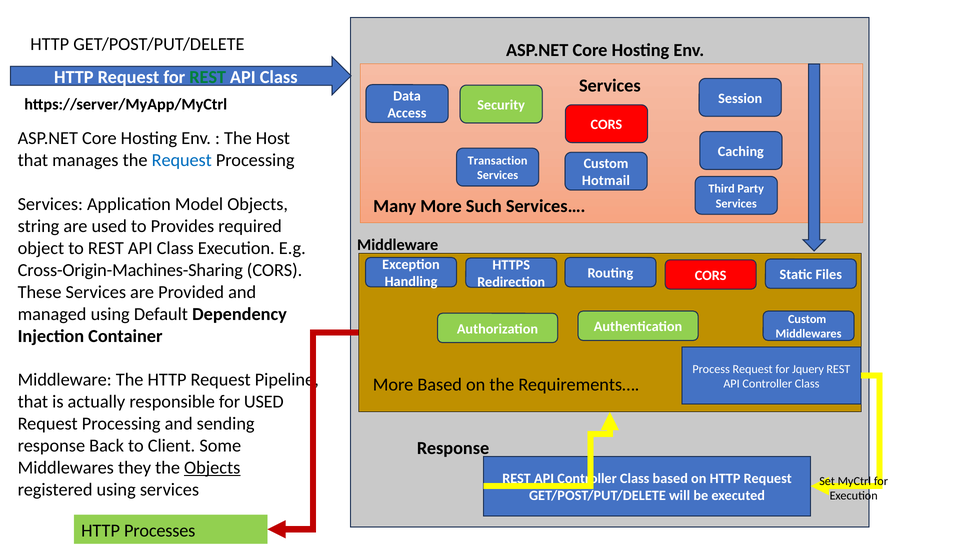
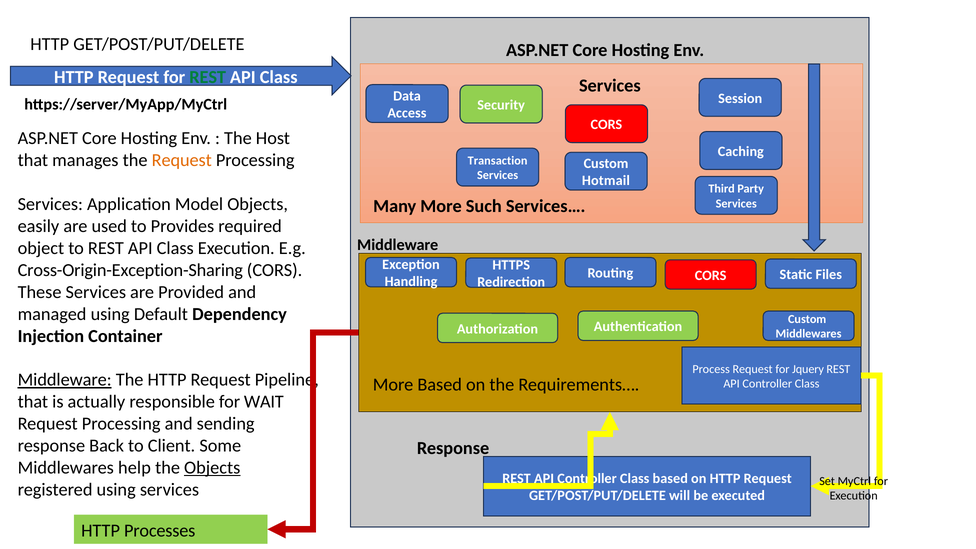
Request colour: blue -> orange (182, 160)
string: string -> easily (38, 226)
Cross-Origin-Machines-Sharing: Cross-Origin-Machines-Sharing -> Cross-Origin-Exception-Sharing (130, 270)
Middleware underline: none -> present (65, 380)
for USED: USED -> WAIT (264, 402)
they: they -> help (134, 468)
